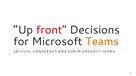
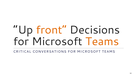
front colour: red -> orange (51, 30)
